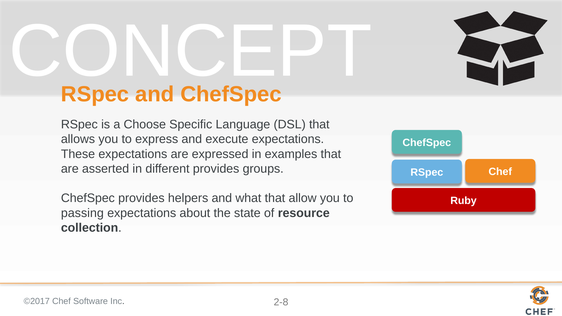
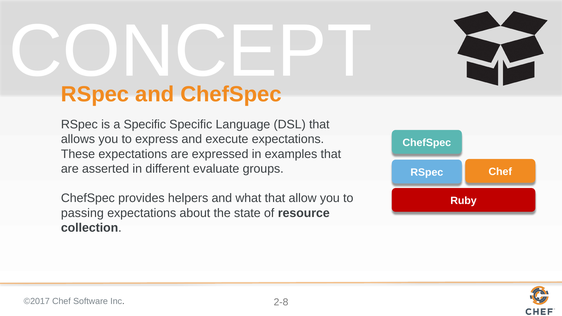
a Choose: Choose -> Specific (145, 125)
different provides: provides -> evaluate (216, 169)
